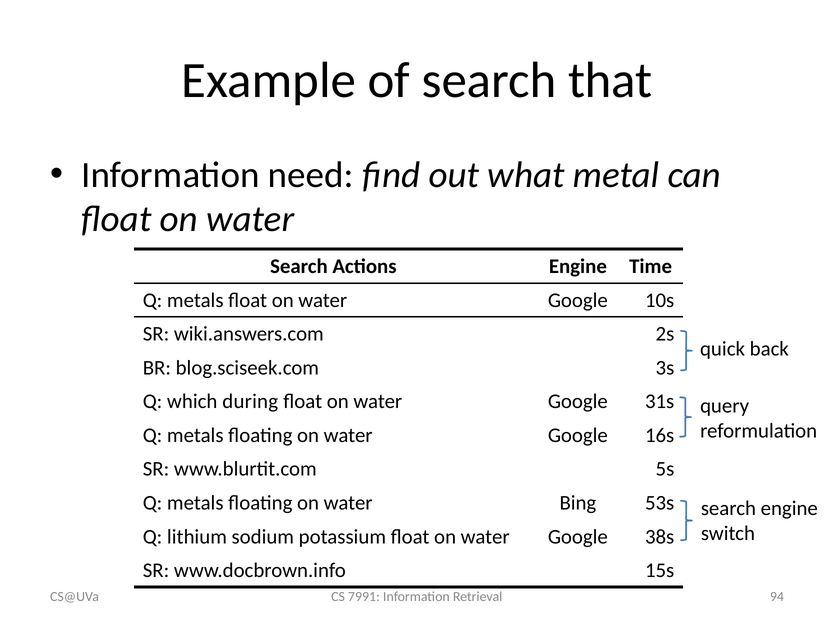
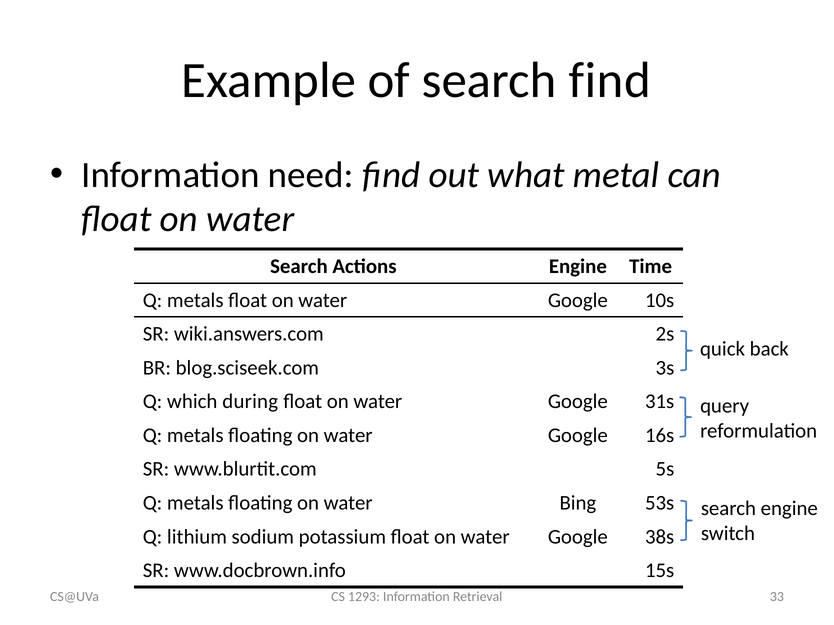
search that: that -> find (610, 81)
7991: 7991 -> 1293 (364, 597)
94: 94 -> 33 (777, 597)
